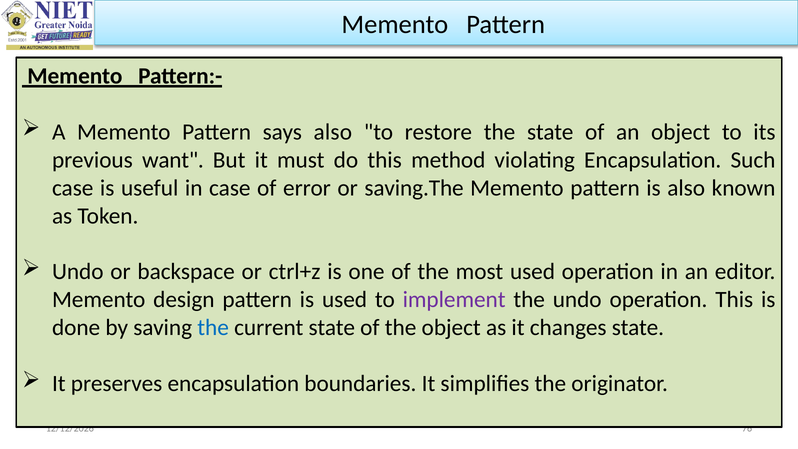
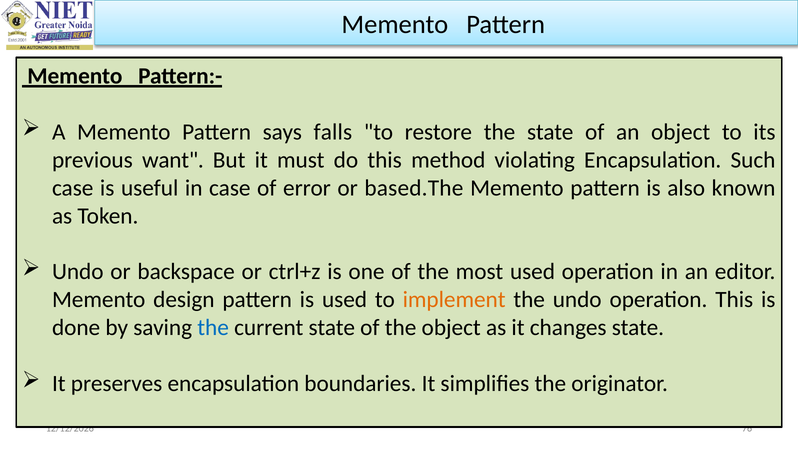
says also: also -> falls (333, 132)
saving.The: saving.The -> based.The (414, 188)
implement colour: purple -> orange (454, 300)
